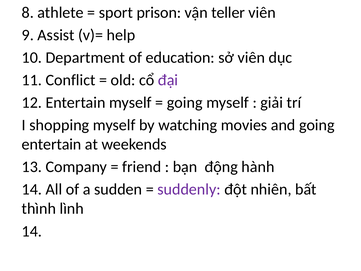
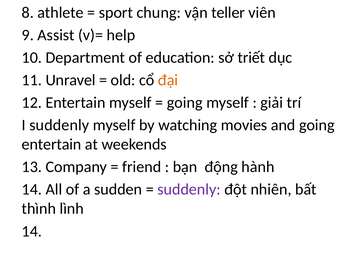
prison: prison -> chung (159, 13)
sở viên: viên -> triết (251, 58)
Conflict: Conflict -> Unravel (71, 80)
đại colour: purple -> orange (168, 80)
I shopping: shopping -> suddenly (59, 125)
